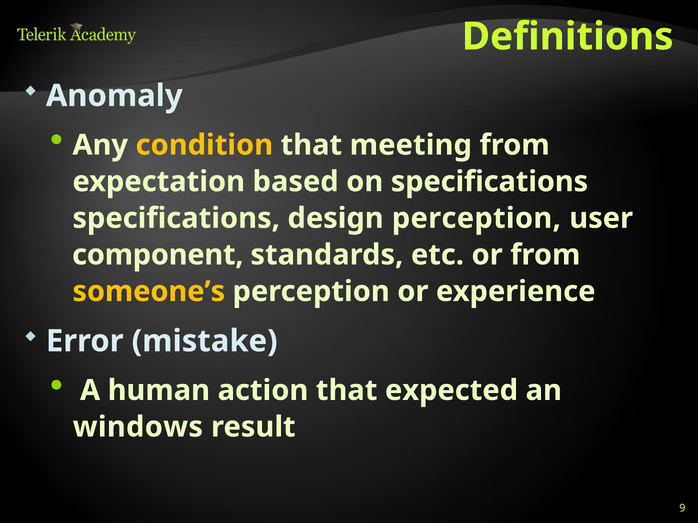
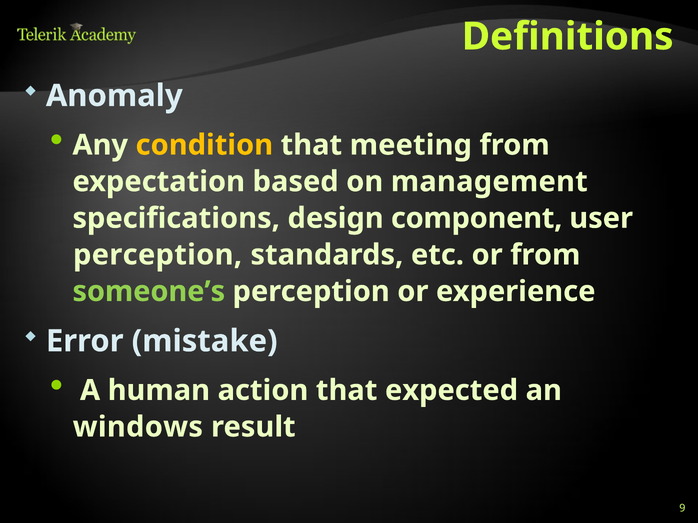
on specifications: specifications -> management (489, 182)
design perception: perception -> component (477, 218)
component: component -> perception (158, 255)
someone’s colour: yellow -> light green (149, 292)
